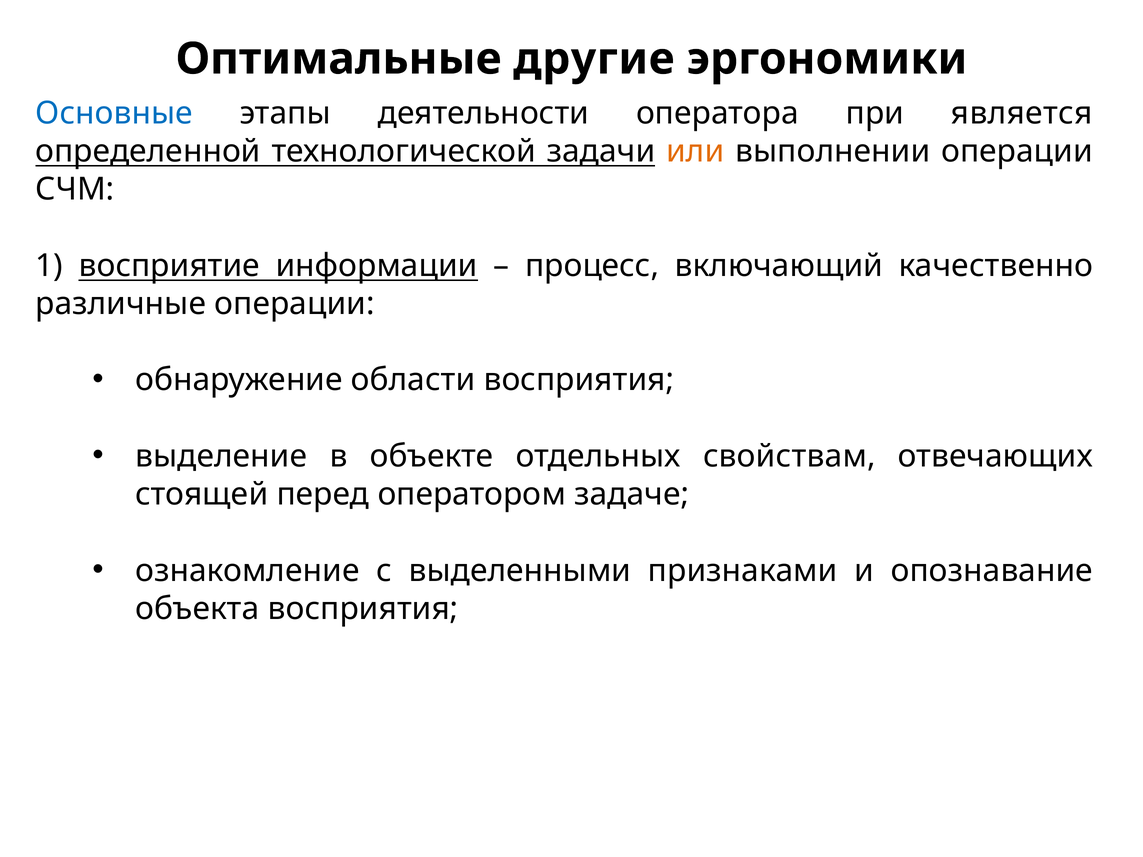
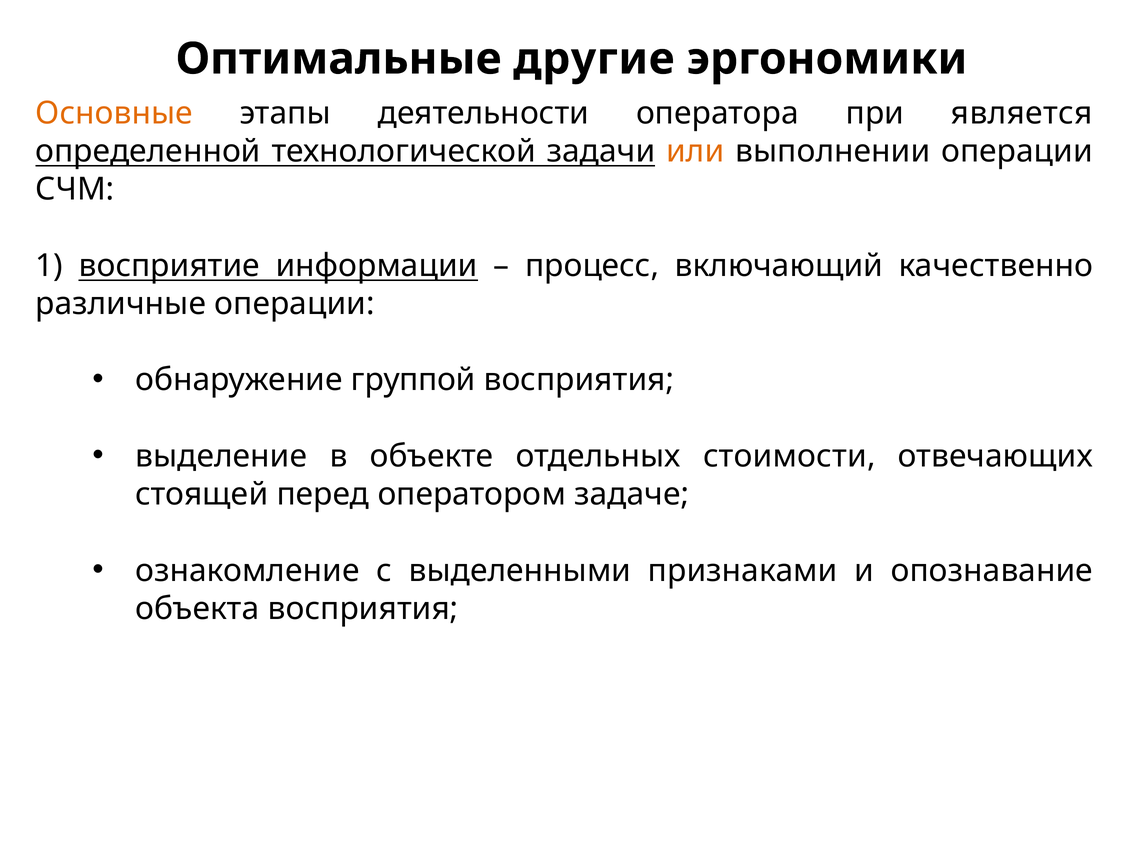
Основные colour: blue -> orange (114, 113)
области: области -> группой (413, 380)
свойствам: свойствам -> стоимости (789, 456)
